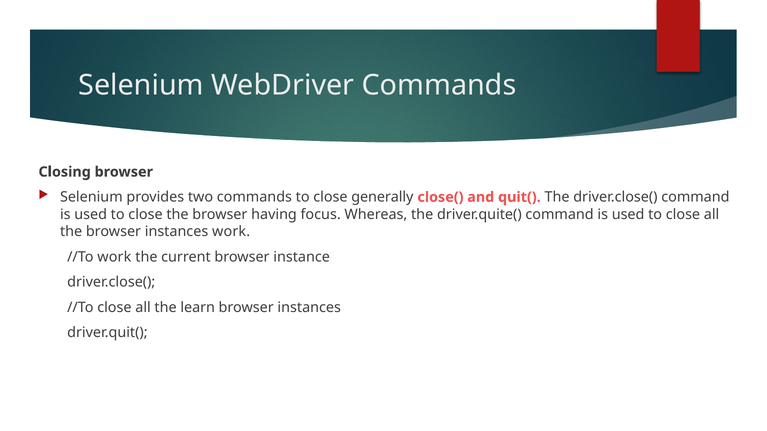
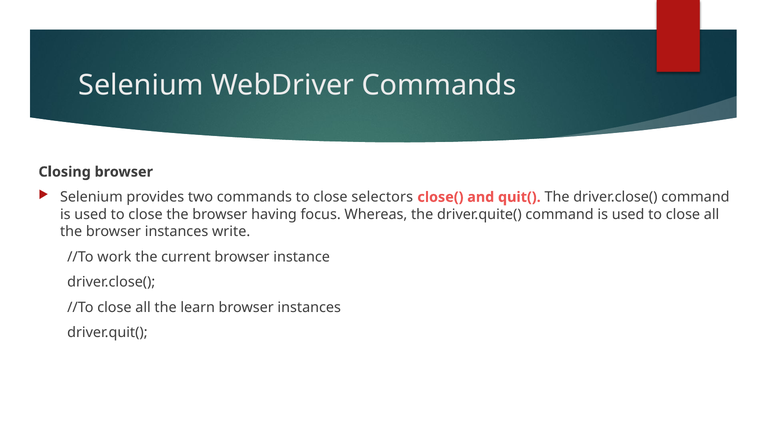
generally: generally -> selectors (382, 197)
instances work: work -> write (231, 232)
